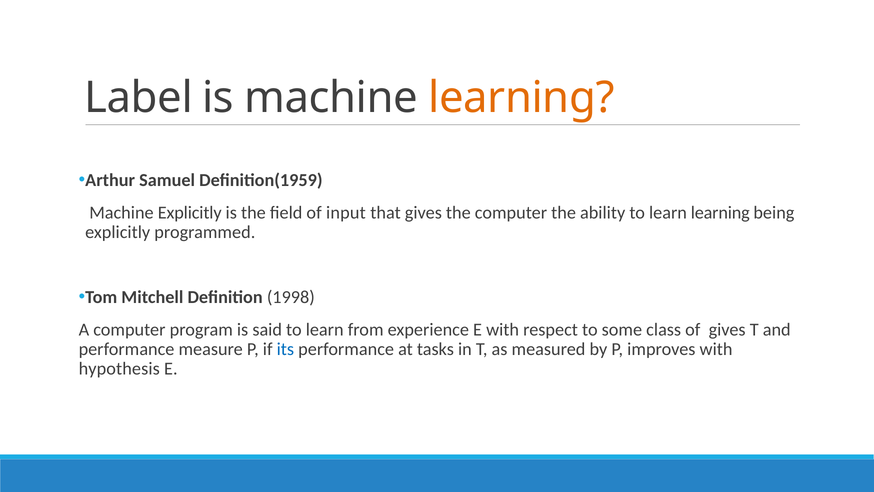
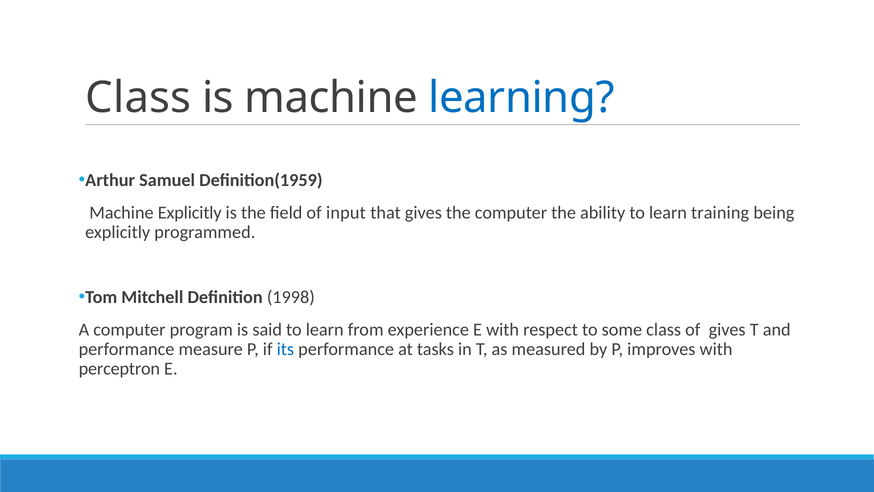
Label: Label -> Class (138, 98)
learning colour: orange -> blue (521, 98)
learn learning: learning -> training (720, 212)
hypothesis: hypothesis -> perceptron (119, 369)
